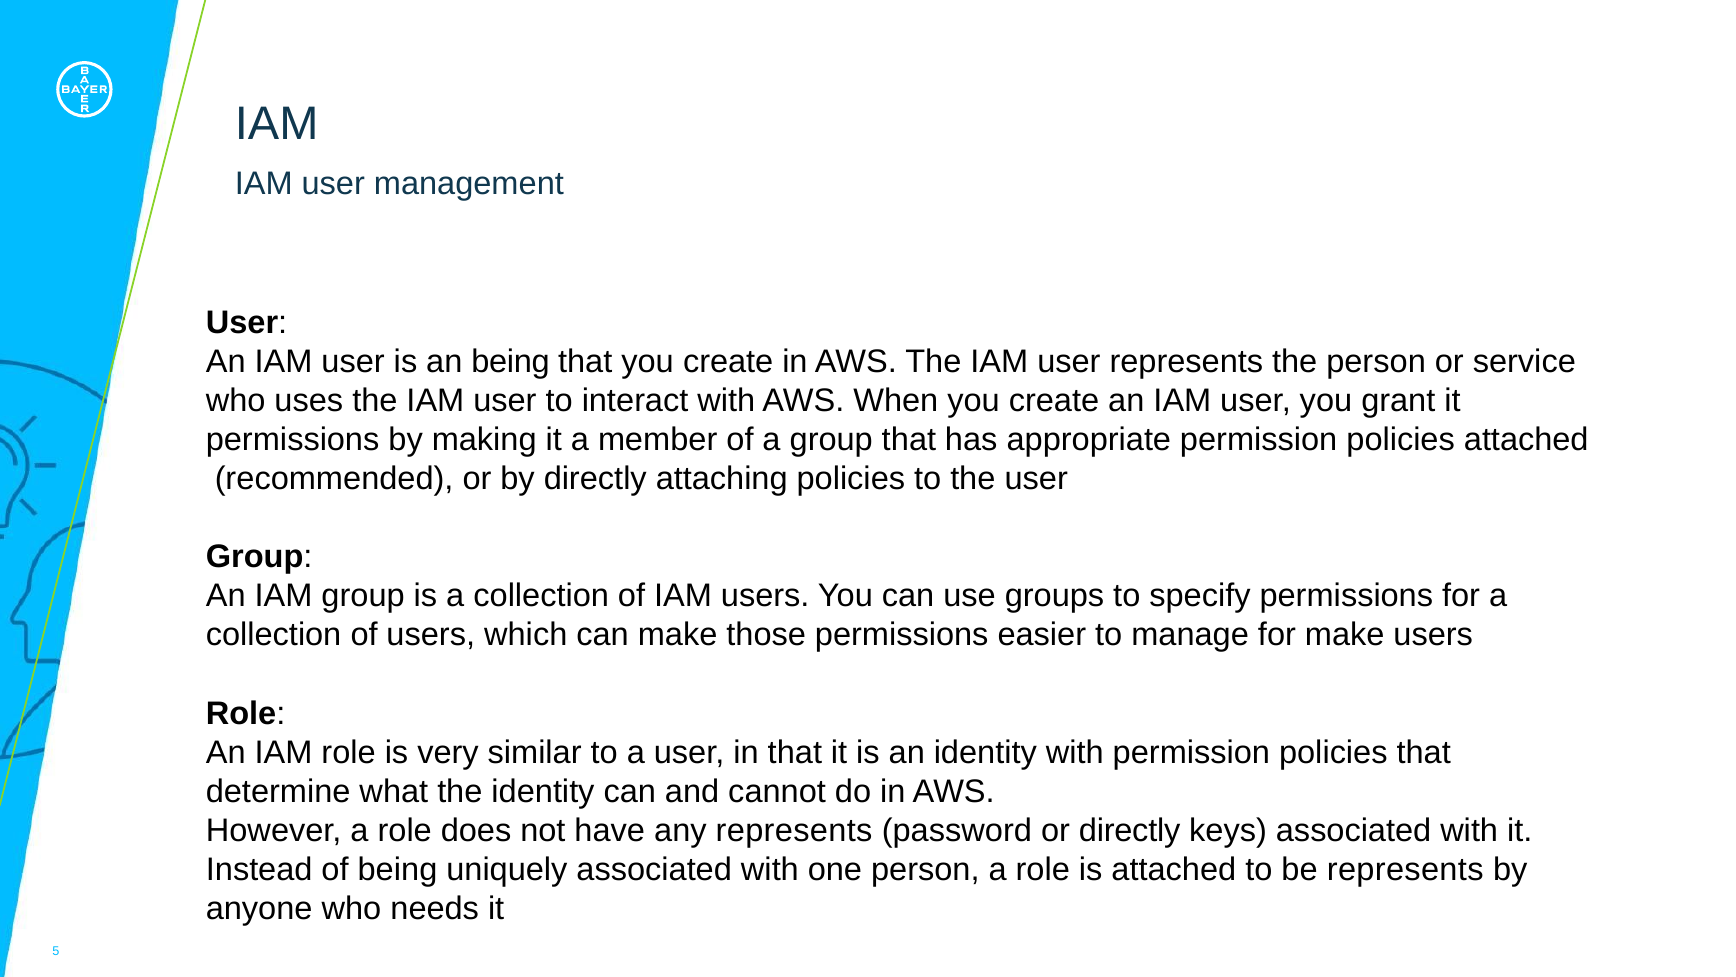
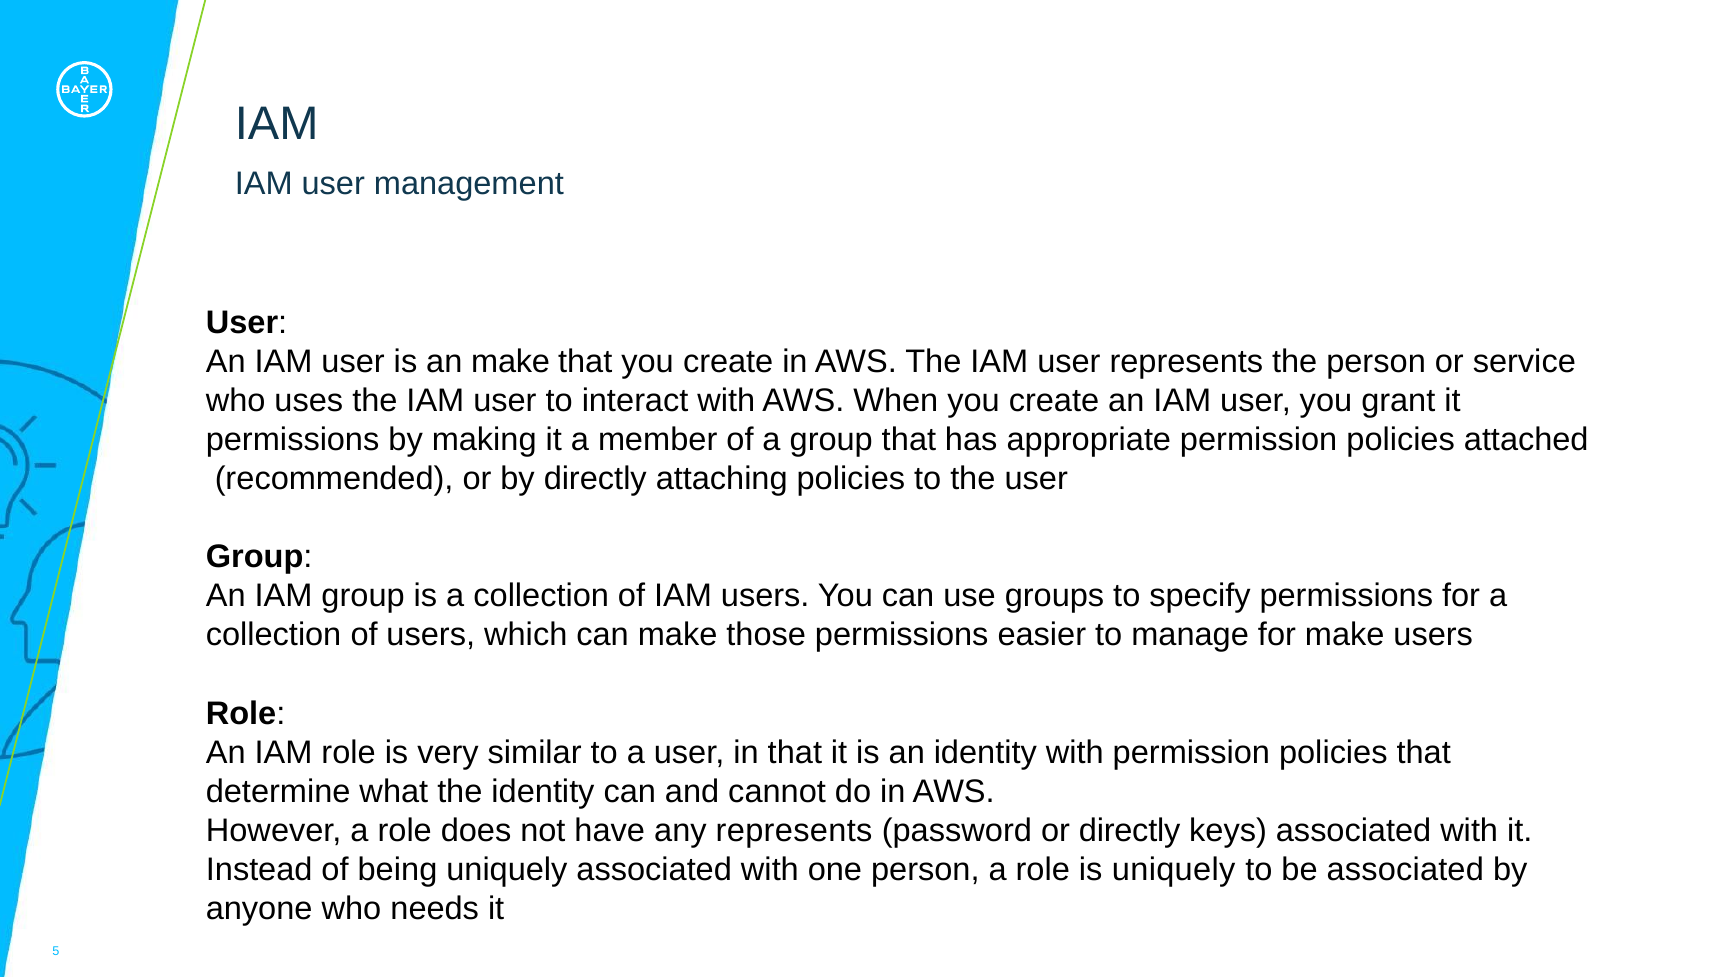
an being: being -> make (511, 361)
is attached: attached -> uniquely (1174, 869)
be represents: represents -> associated (1405, 869)
